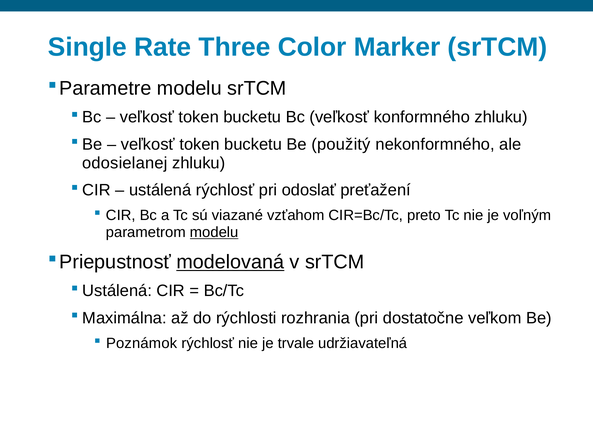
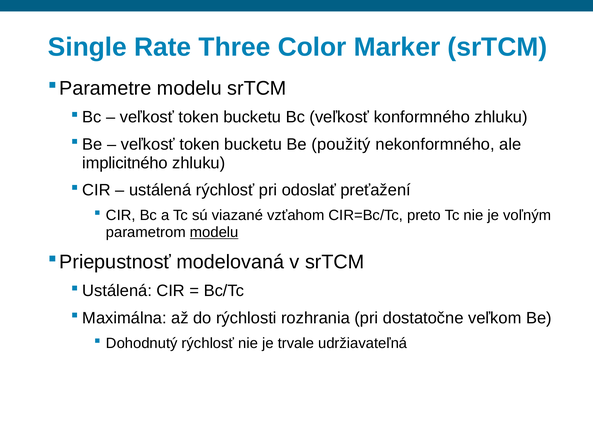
odosielanej: odosielanej -> implicitného (125, 163)
modelovaná underline: present -> none (230, 262)
Poznámok: Poznámok -> Dohodnutý (142, 343)
